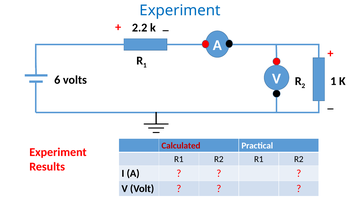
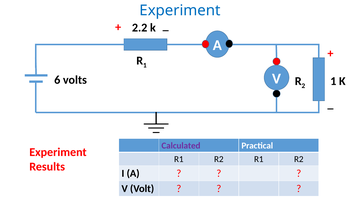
Calculated colour: red -> purple (181, 146)
